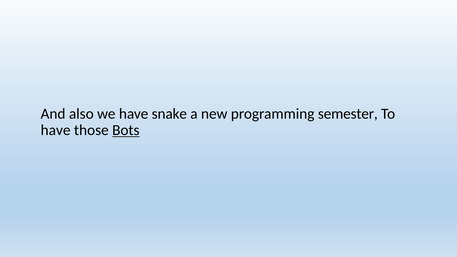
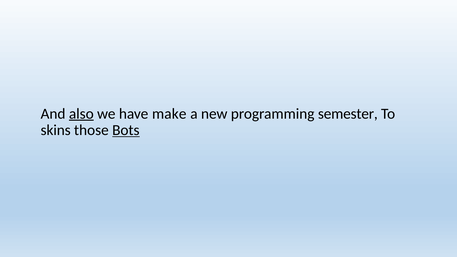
also underline: none -> present (81, 114)
snake: snake -> make (169, 114)
have: have -> skins (56, 130)
